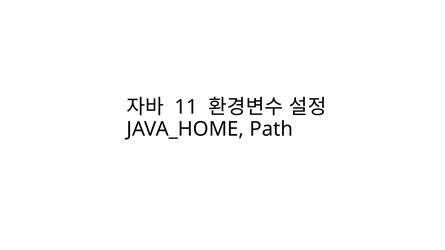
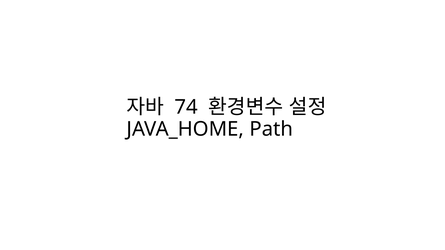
11: 11 -> 74 (186, 107)
